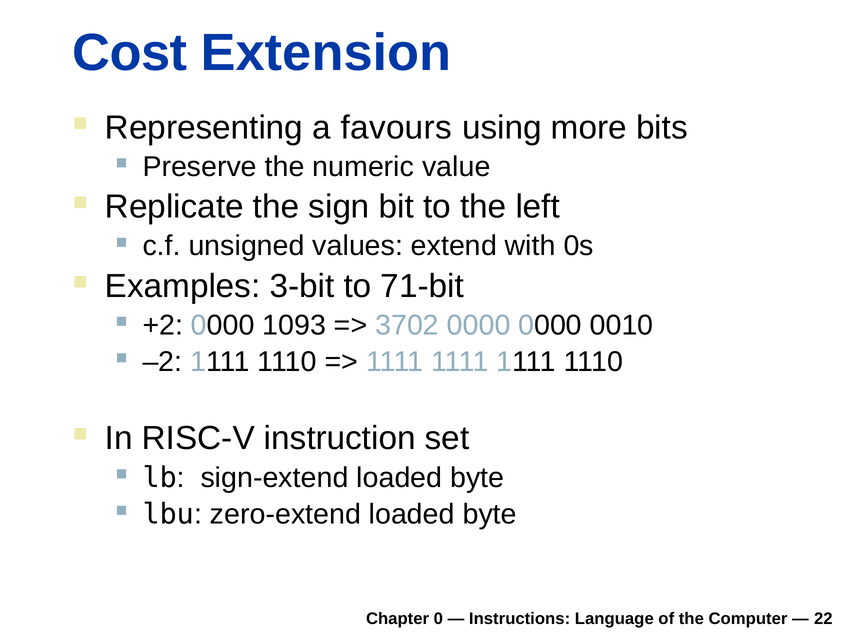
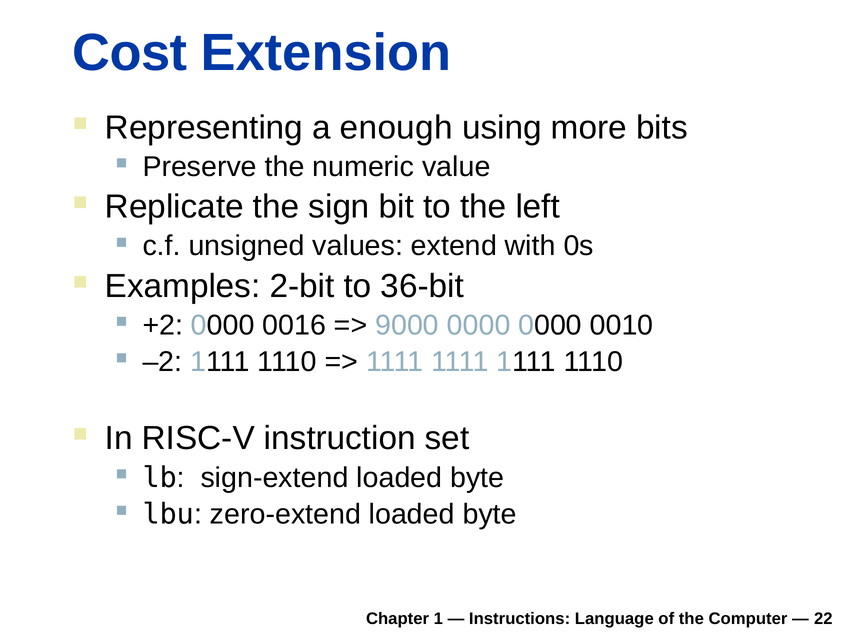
favours: favours -> enough (396, 128)
3-bit: 3-bit -> 2-bit (302, 286)
71-bit: 71-bit -> 36-bit (422, 286)
1093: 1093 -> 0016 (294, 326)
3702: 3702 -> 9000 (407, 326)
0: 0 -> 1 (438, 619)
